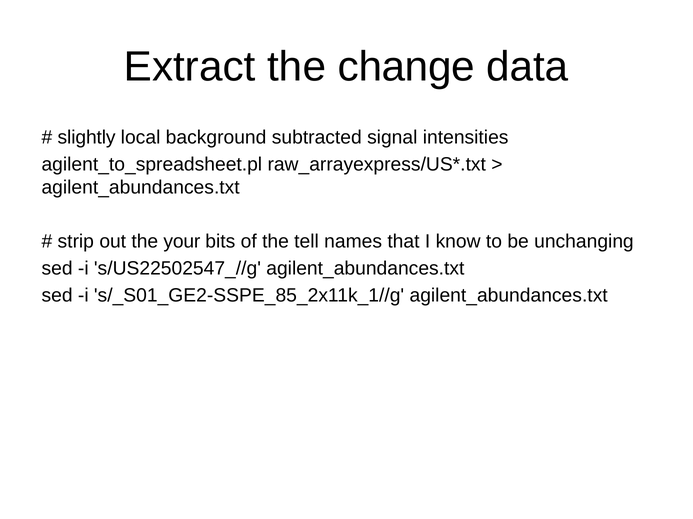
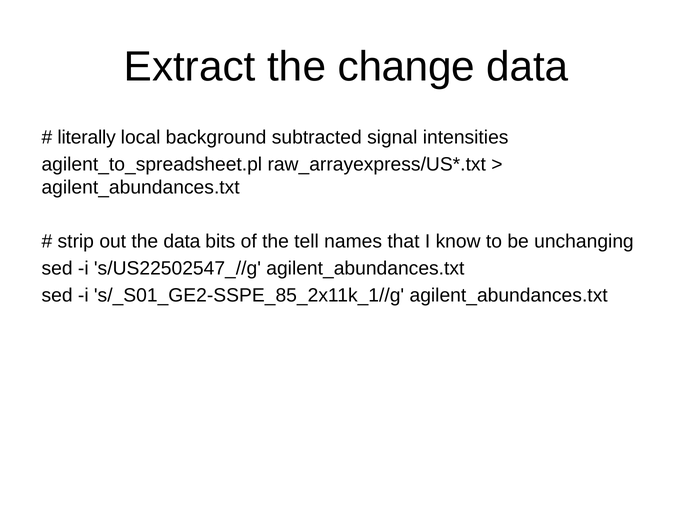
slightly: slightly -> literally (87, 138)
the your: your -> data (182, 242)
